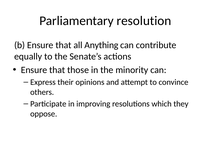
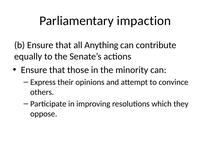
resolution: resolution -> impaction (144, 21)
